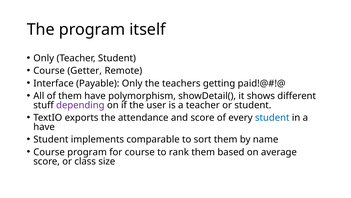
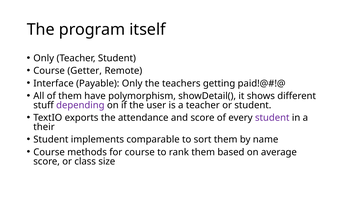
student colour: blue -> purple (272, 117)
have: have -> their (44, 127)
Course program: program -> methods (87, 152)
